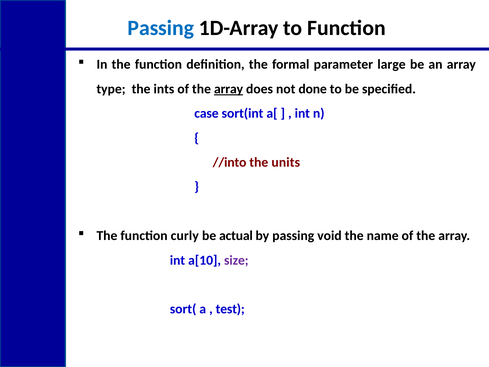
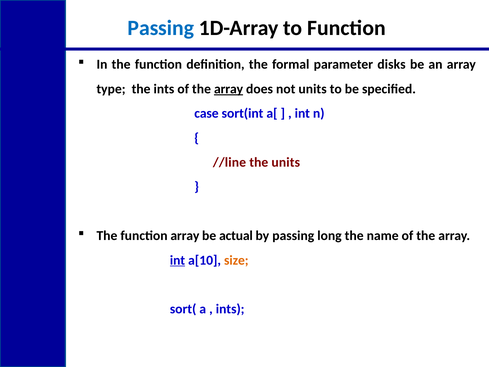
large: large -> disks (392, 64)
not done: done -> units (313, 89)
//into: //into -> //line (229, 162)
function curly: curly -> array (185, 236)
void: void -> long (329, 236)
int underline: none -> present (177, 260)
size colour: purple -> orange (236, 260)
test: test -> ints (230, 309)
